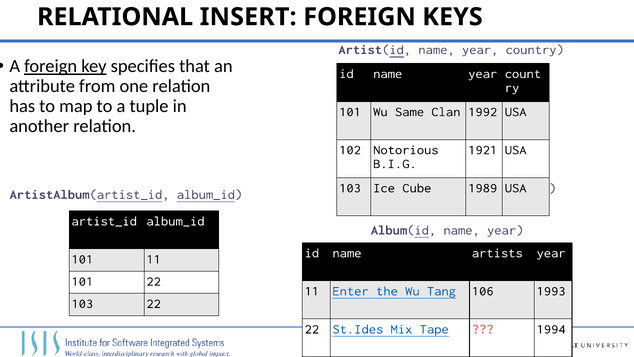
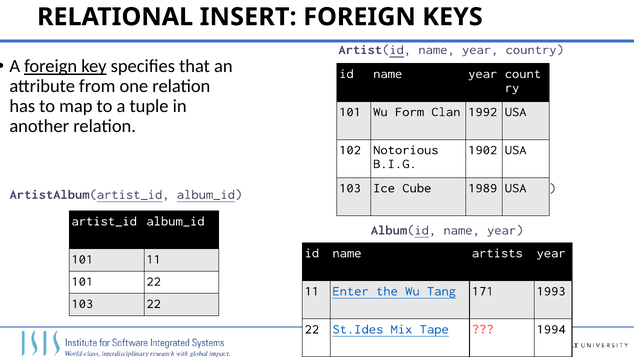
Same: Same -> Form (410, 112)
1921: 1921 -> 1902 (483, 150)
106: 106 -> 171 (483, 291)
